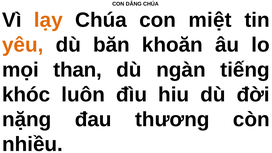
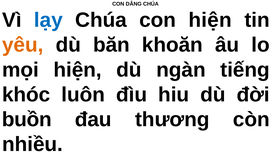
lạy colour: orange -> blue (48, 20)
con miệt: miệt -> hiện (210, 20)
mọi than: than -> hiện (78, 70)
nặng: nặng -> buồn (27, 119)
